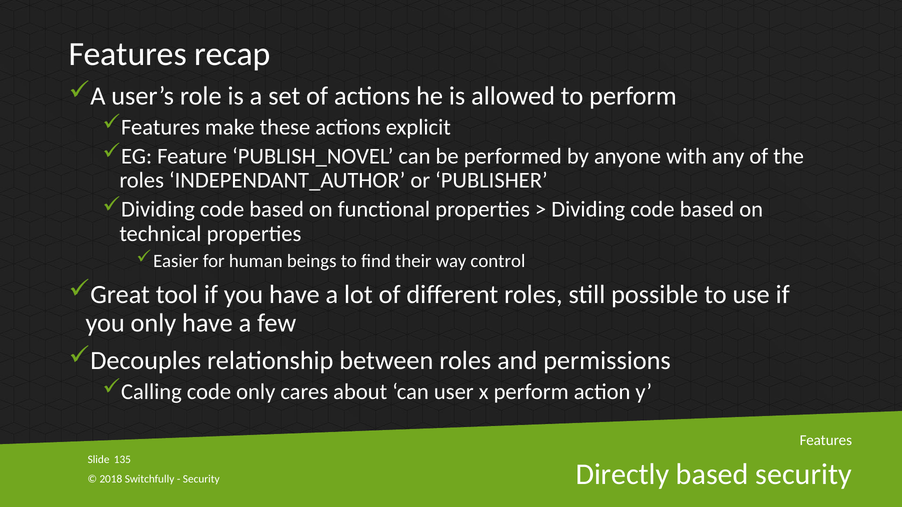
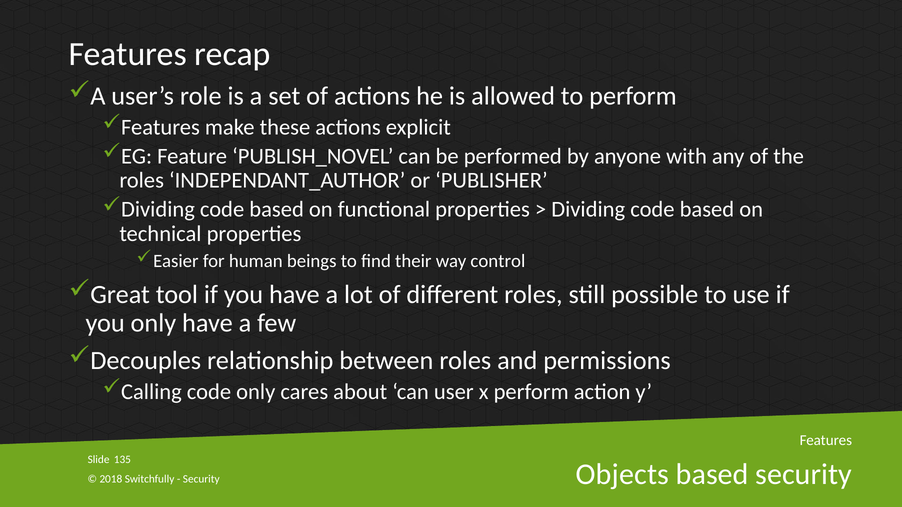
Directly: Directly -> Objects (622, 474)
